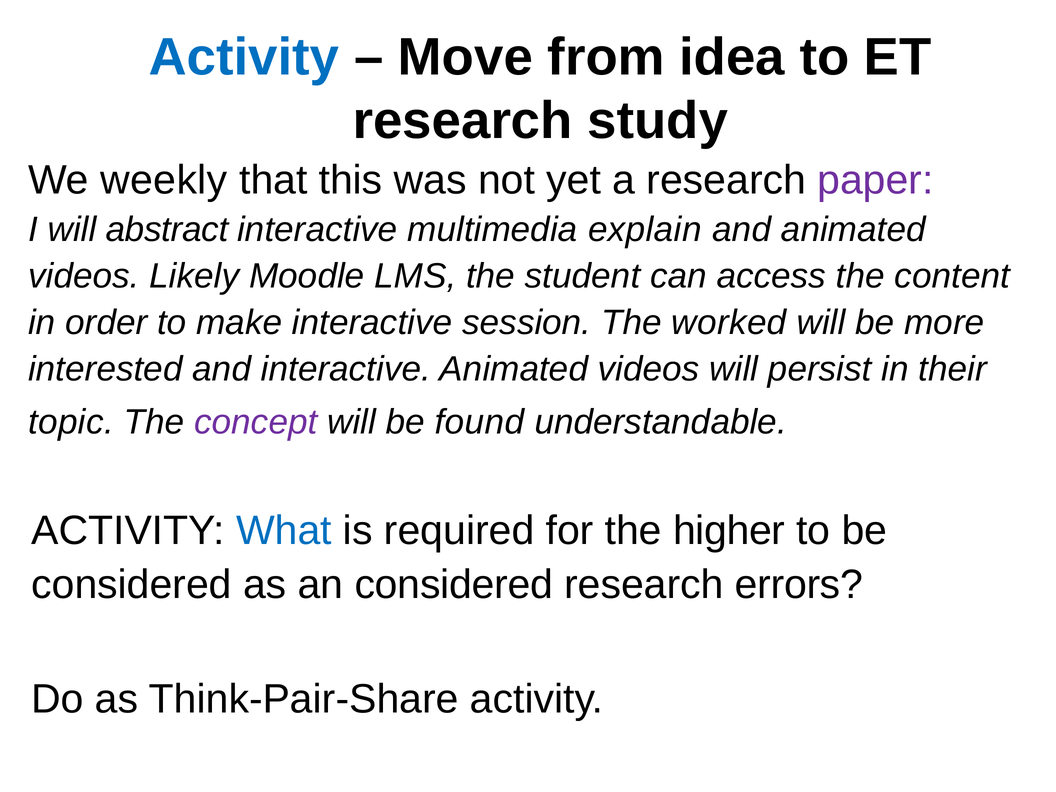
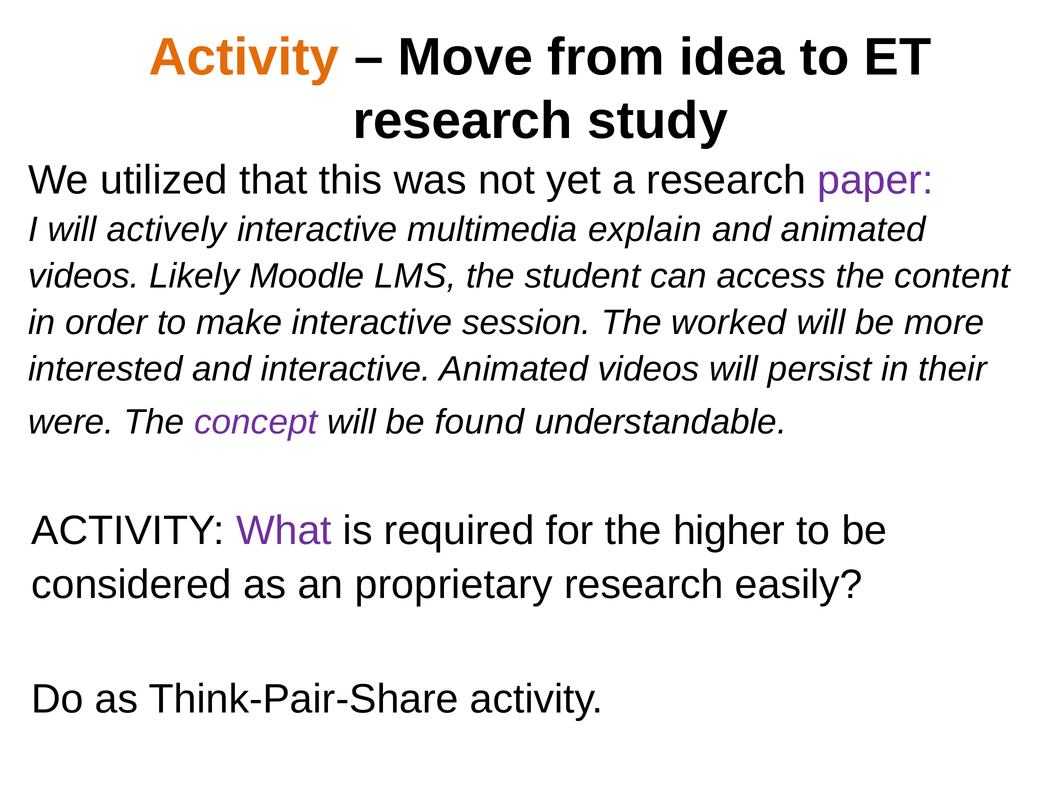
Activity colour: blue -> orange (244, 57)
weekly: weekly -> utilized (164, 180)
abstract: abstract -> actively (167, 230)
topic: topic -> were (71, 422)
What colour: blue -> purple (284, 530)
an considered: considered -> proprietary (454, 585)
errors: errors -> easily (799, 585)
